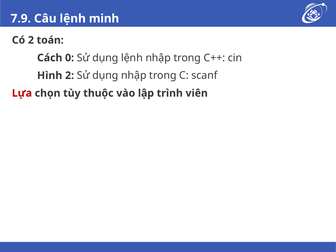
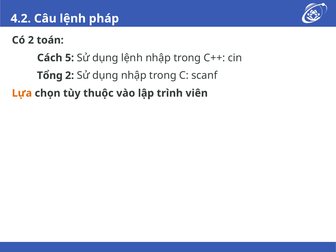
7.9: 7.9 -> 4.2 (21, 19)
minh: minh -> pháp (104, 19)
0: 0 -> 5 (70, 58)
Hình: Hình -> Tổng (50, 75)
Lựa colour: red -> orange (22, 93)
